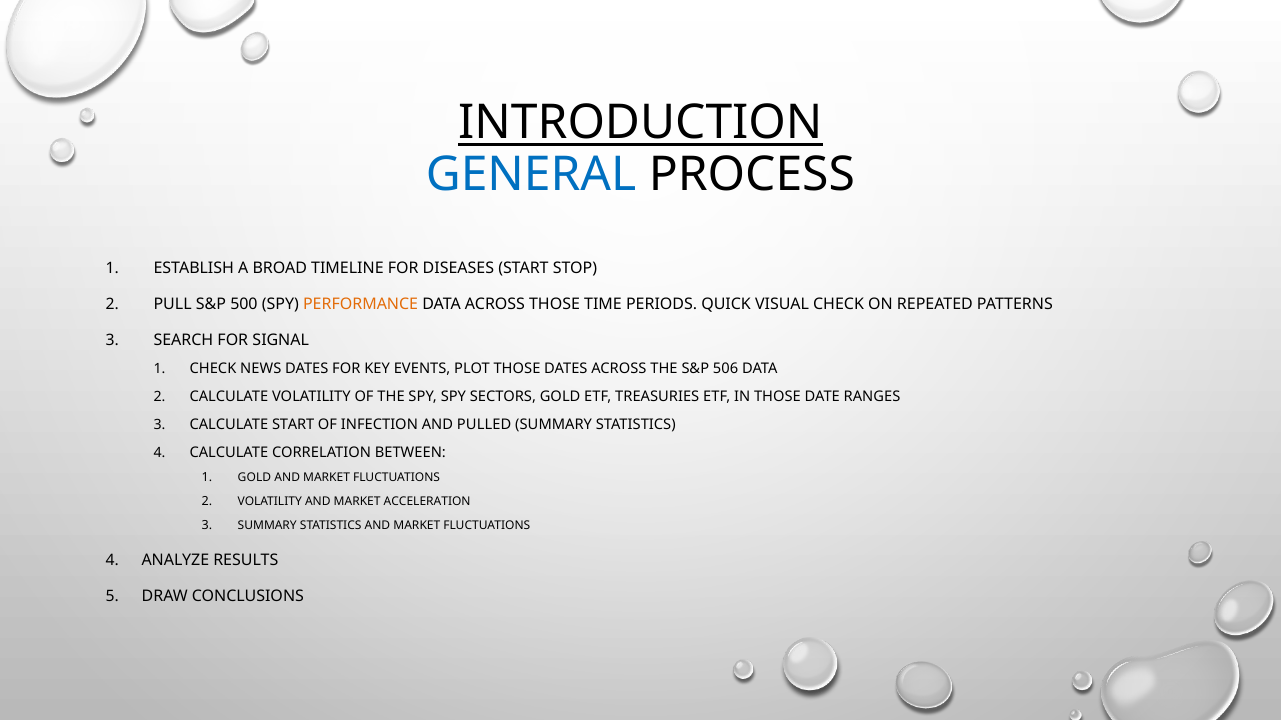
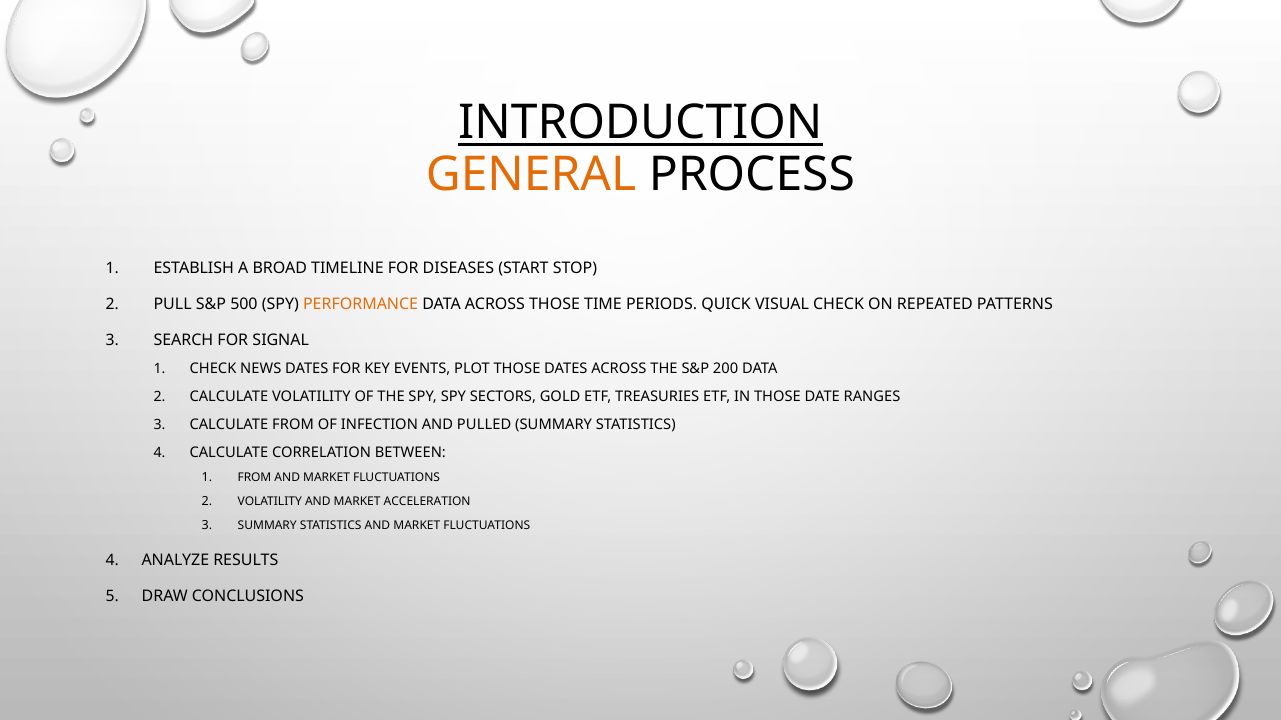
GENERAL colour: blue -> orange (531, 174)
506: 506 -> 200 (726, 369)
CALCULATE START: START -> FROM (293, 425)
GOLD: GOLD -> FROM (255, 478)
